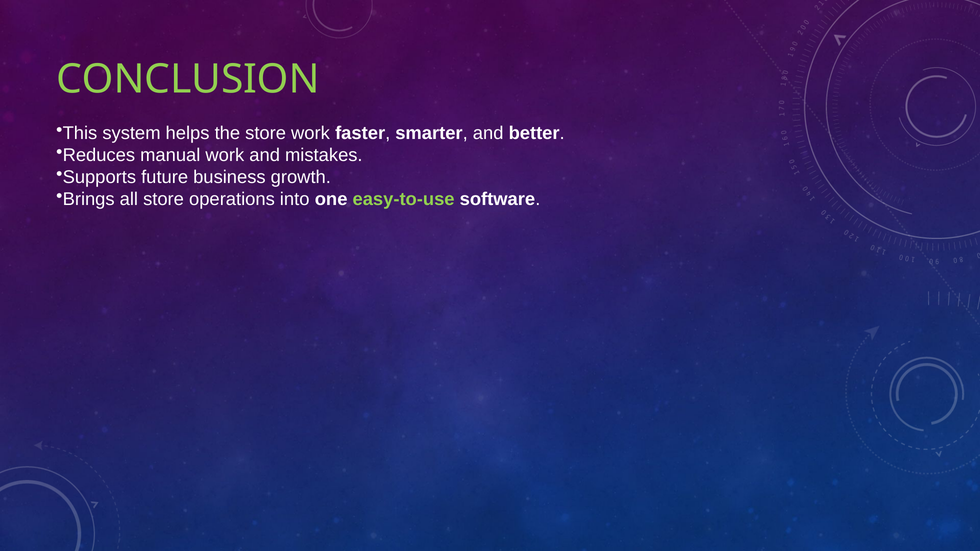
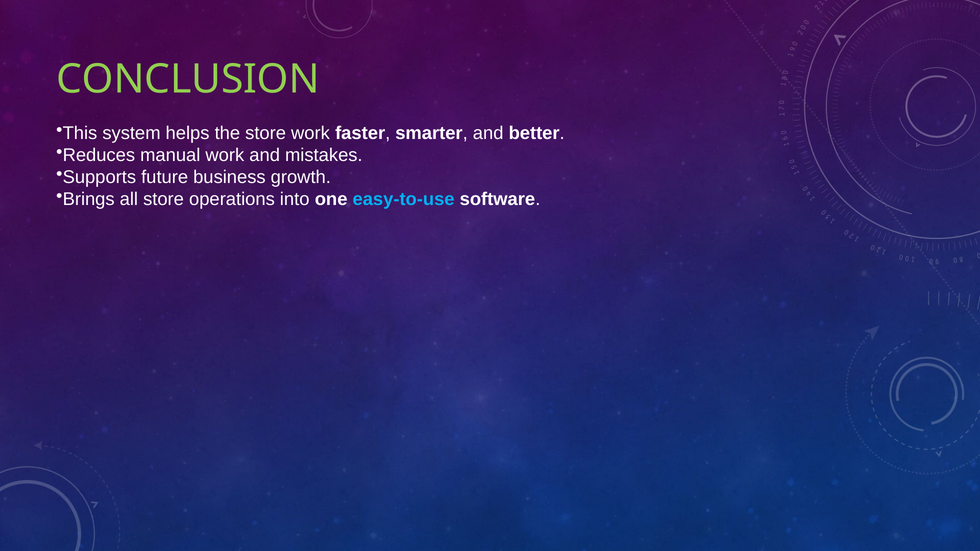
easy-to-use colour: light green -> light blue (404, 199)
